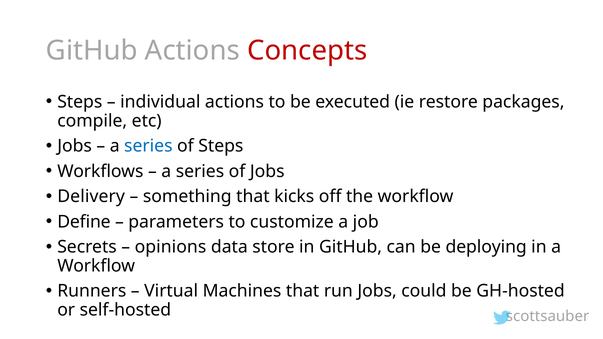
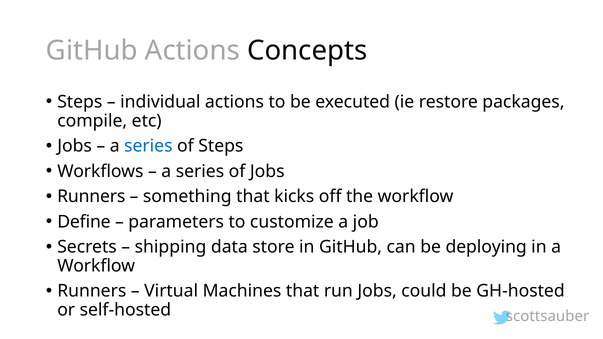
Concepts colour: red -> black (307, 51)
Delivery: Delivery -> Runners (91, 197)
opinions: opinions -> shipping (171, 247)
